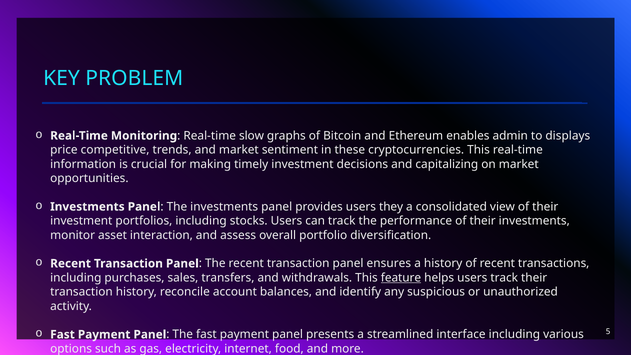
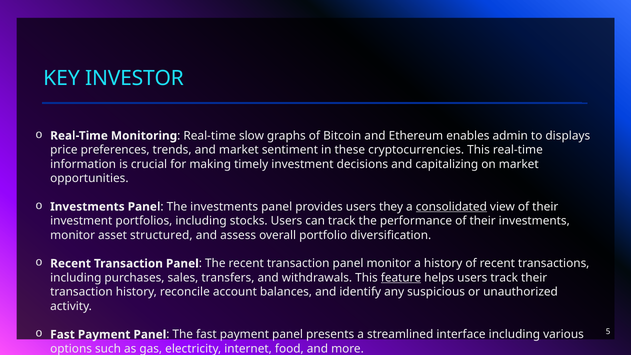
PROBLEM: PROBLEM -> INVESTOR (134, 78)
competitive: competitive -> preferences (115, 150)
consolidated underline: none -> present (451, 207)
interaction: interaction -> structured (161, 235)
panel ensures: ensures -> monitor (389, 263)
